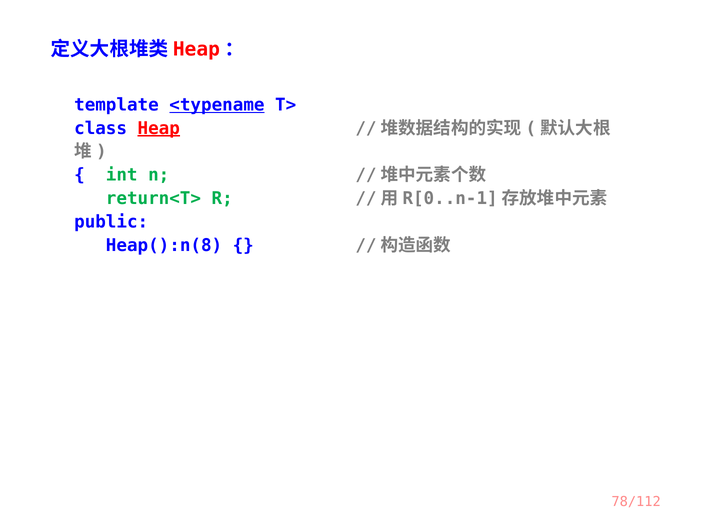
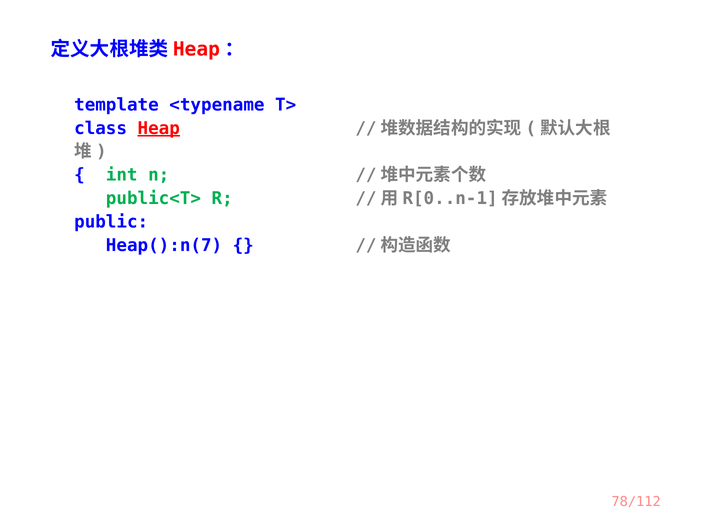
<typename underline: present -> none (217, 105)
return<T>: return<T> -> public<T> (153, 199)
Heap():n(8: Heap():n(8 -> Heap():n(7 (164, 245)
